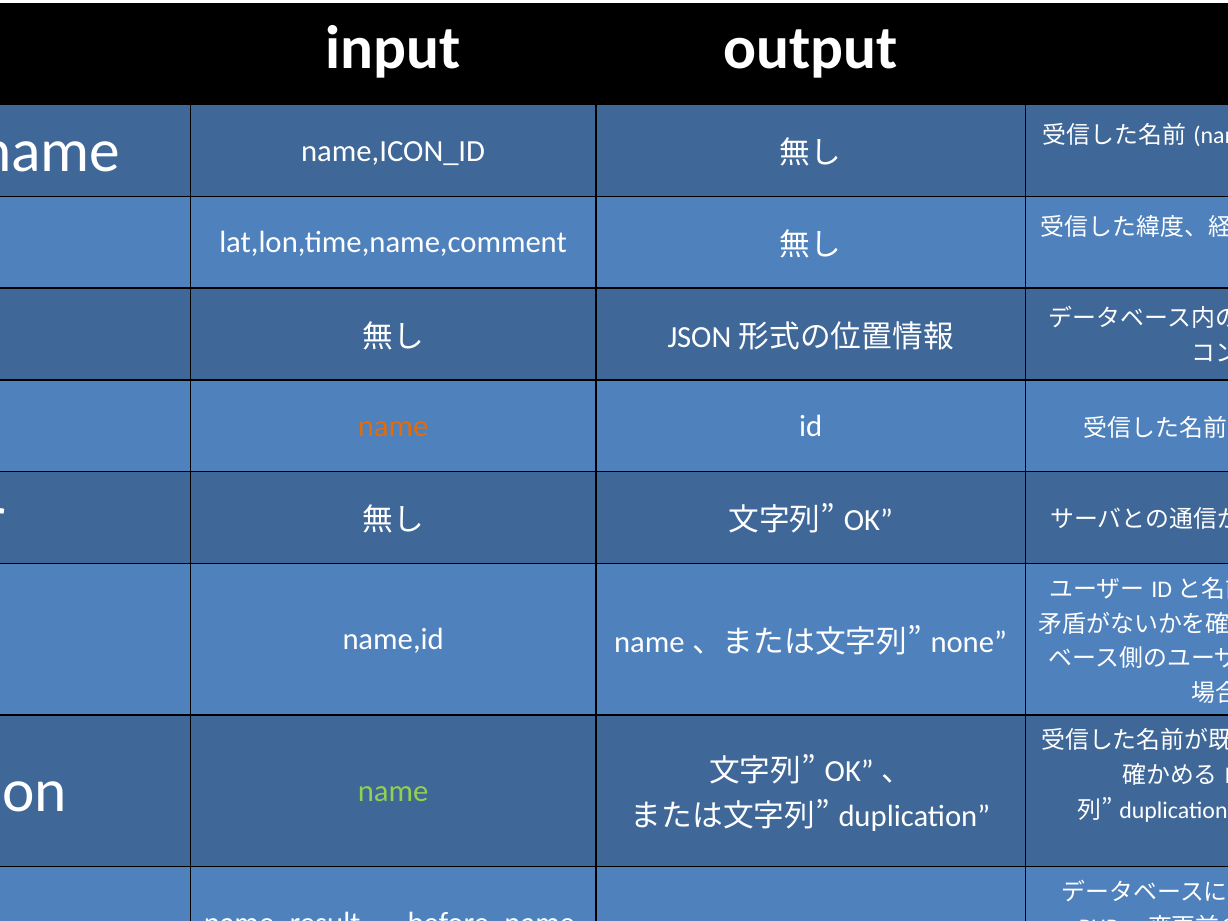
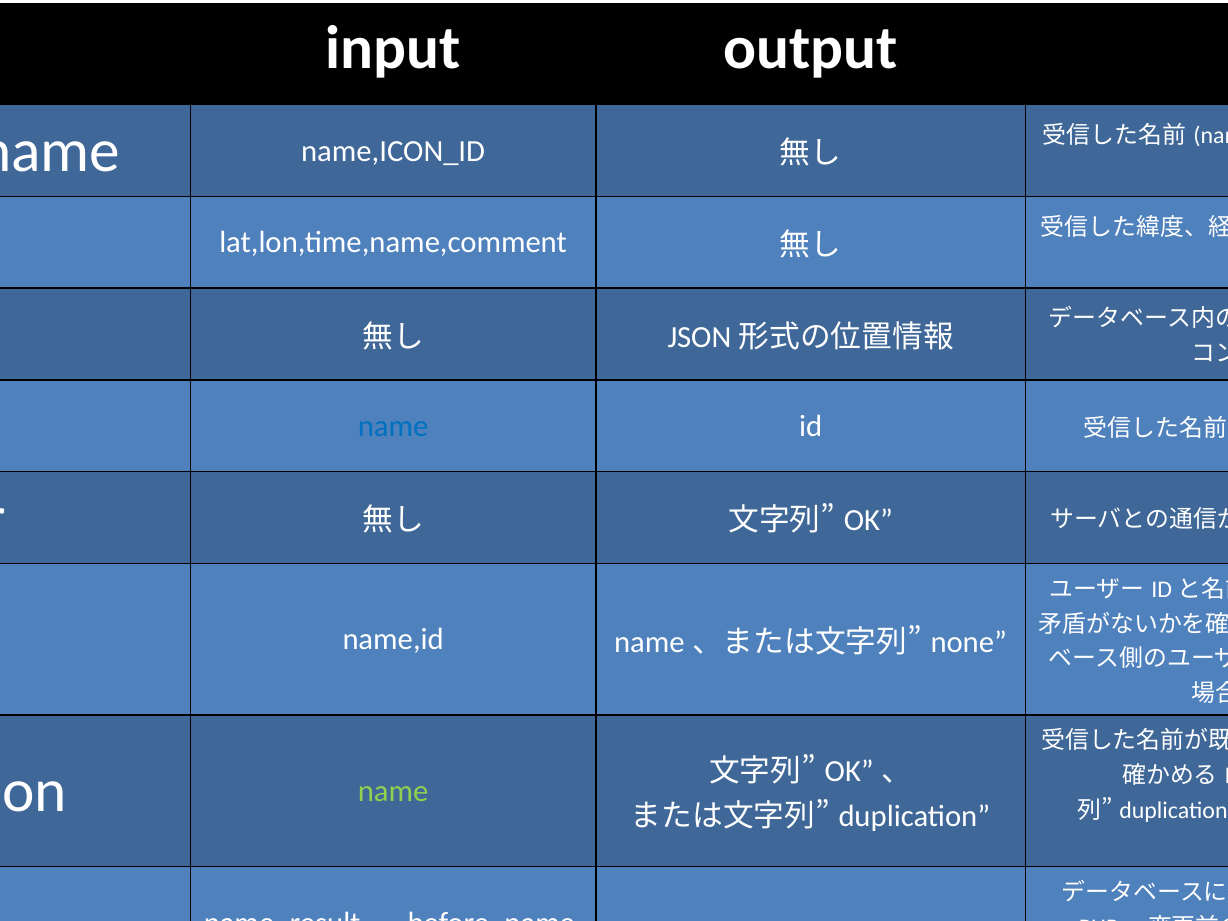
name colour: orange -> blue (393, 426)
